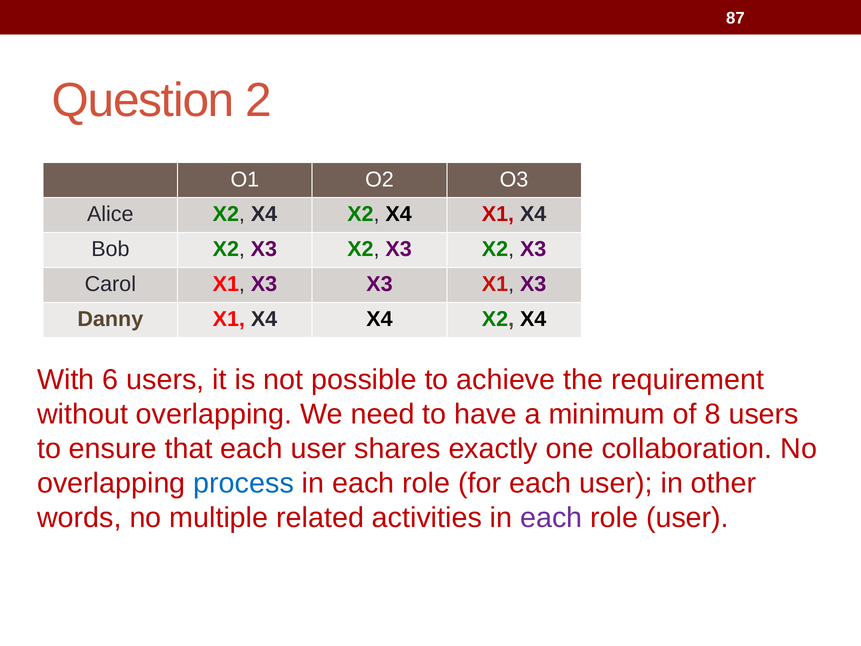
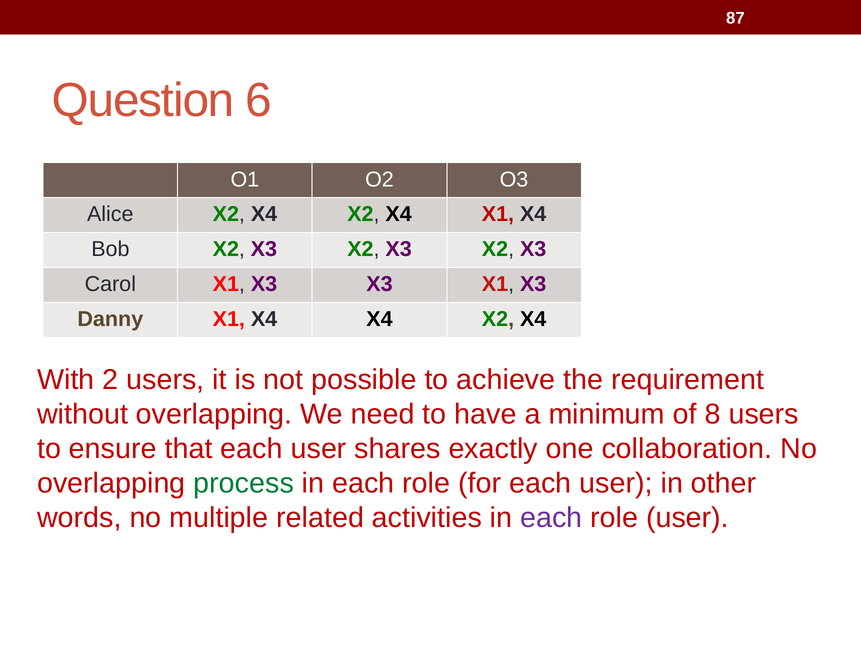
2: 2 -> 6 (259, 100)
6: 6 -> 2 (110, 380)
process colour: blue -> green (244, 483)
